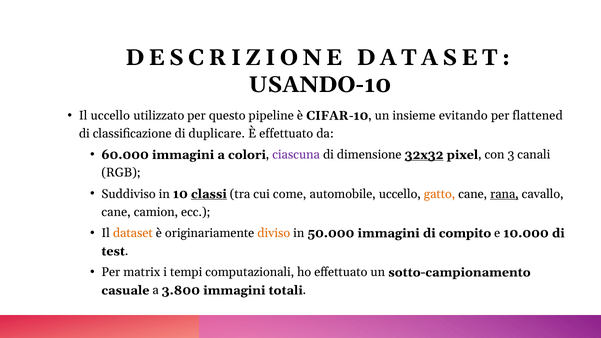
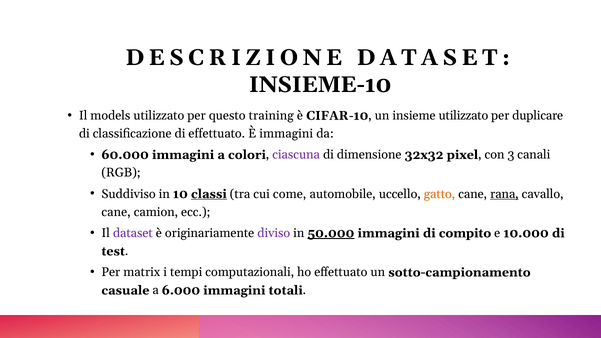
USANDO-10: USANDO-10 -> INSIEME-10 (320, 85)
Il uccello: uccello -> models (110, 116)
pipeline: pipeline -> training (271, 116)
insieme evitando: evitando -> utilizzato (463, 116)
flattened: flattened -> duplicare (538, 116)
di duplicare: duplicare -> effettuato (217, 134)
È effettuato: effettuato -> immagini (286, 134)
32x32 underline: present -> none (424, 155)
dataset colour: orange -> purple (133, 233)
diviso colour: orange -> purple (274, 233)
50.000 underline: none -> present (331, 233)
3.800: 3.800 -> 6.000 (181, 290)
